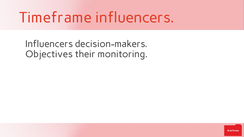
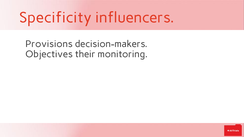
Timeframe: Timeframe -> Specificity (56, 18)
Influencers: Influencers -> Provisions (49, 44)
